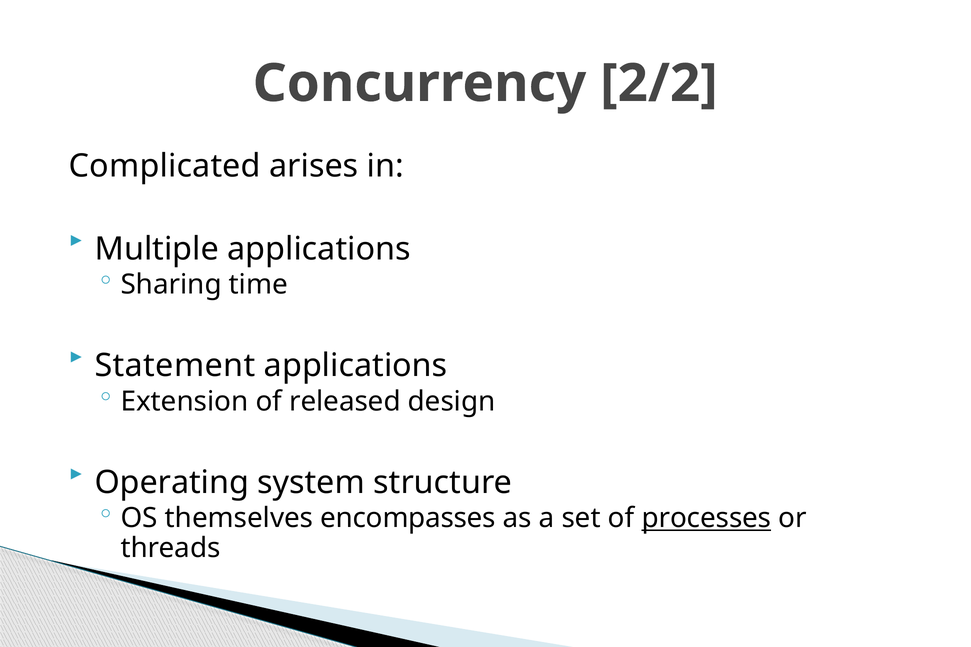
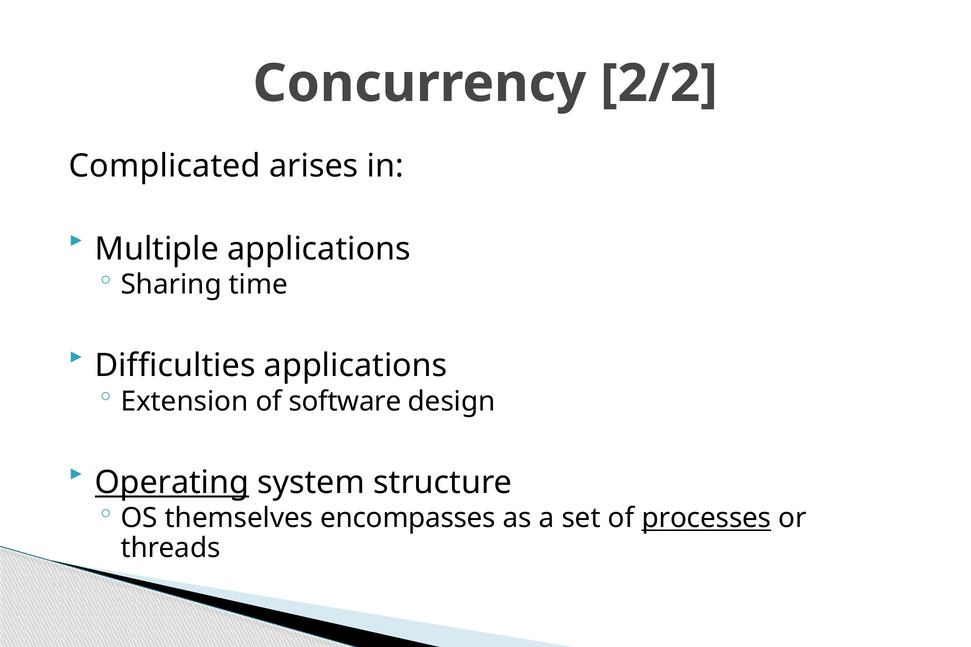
Statement: Statement -> Difficulties (175, 366)
released: released -> software (345, 402)
Operating underline: none -> present (172, 483)
